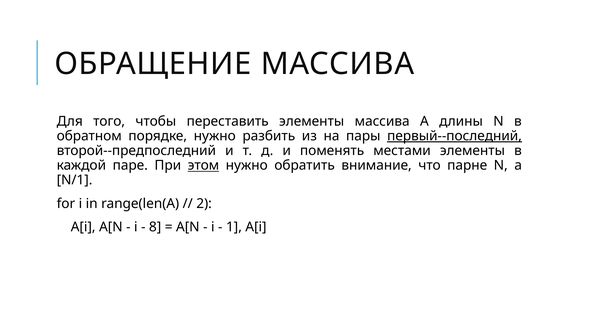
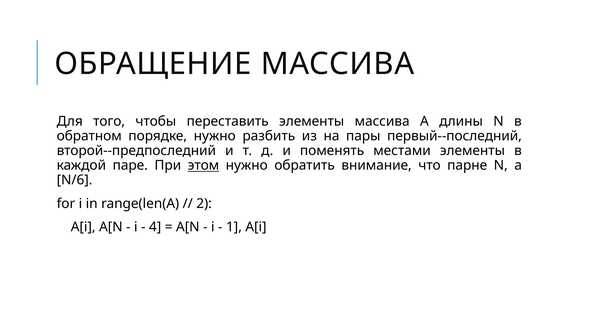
первый--последний underline: present -> none (455, 136)
N/1: N/1 -> N/6 (75, 180)
8: 8 -> 4 (155, 227)
